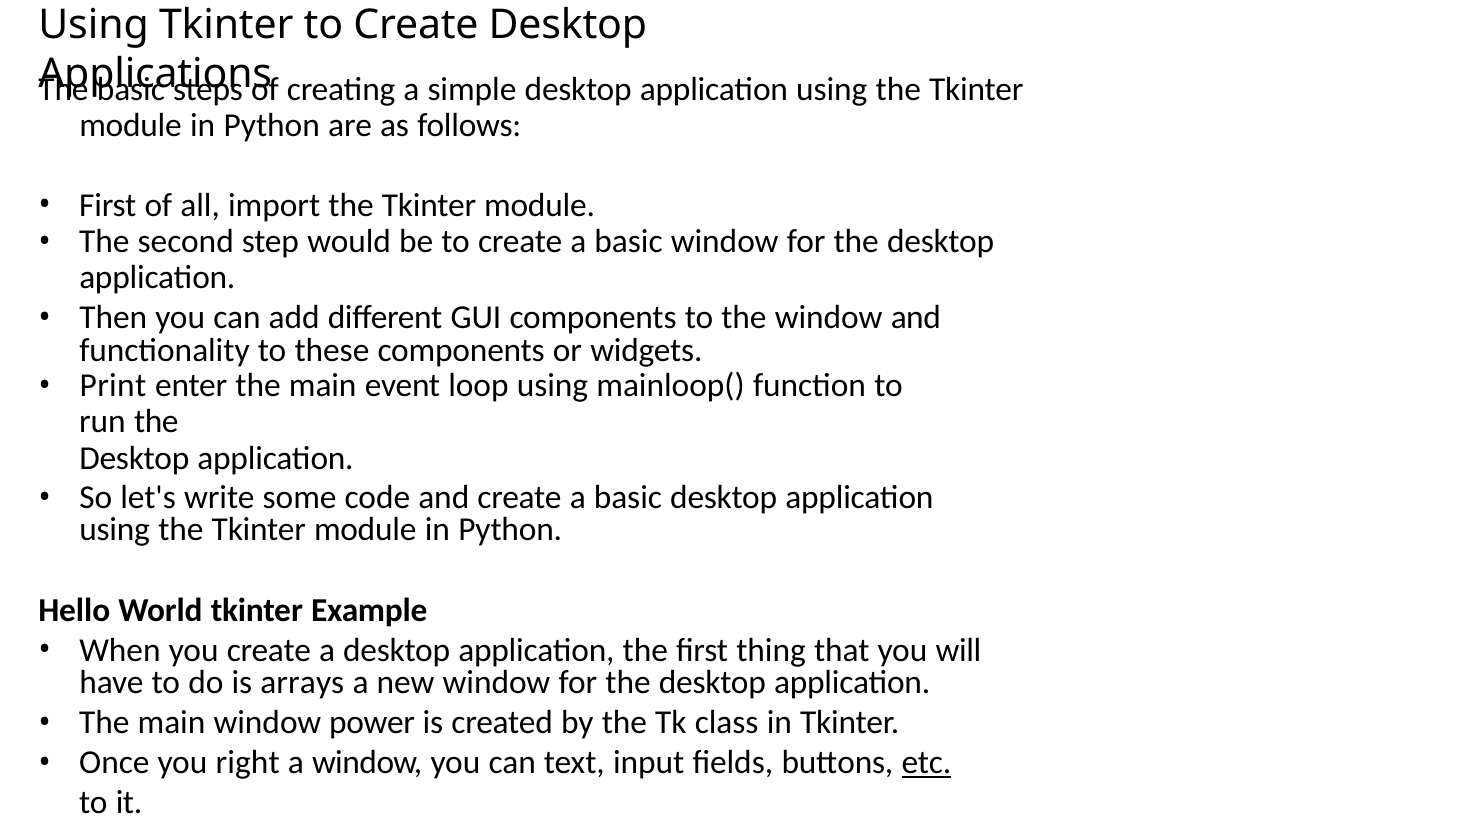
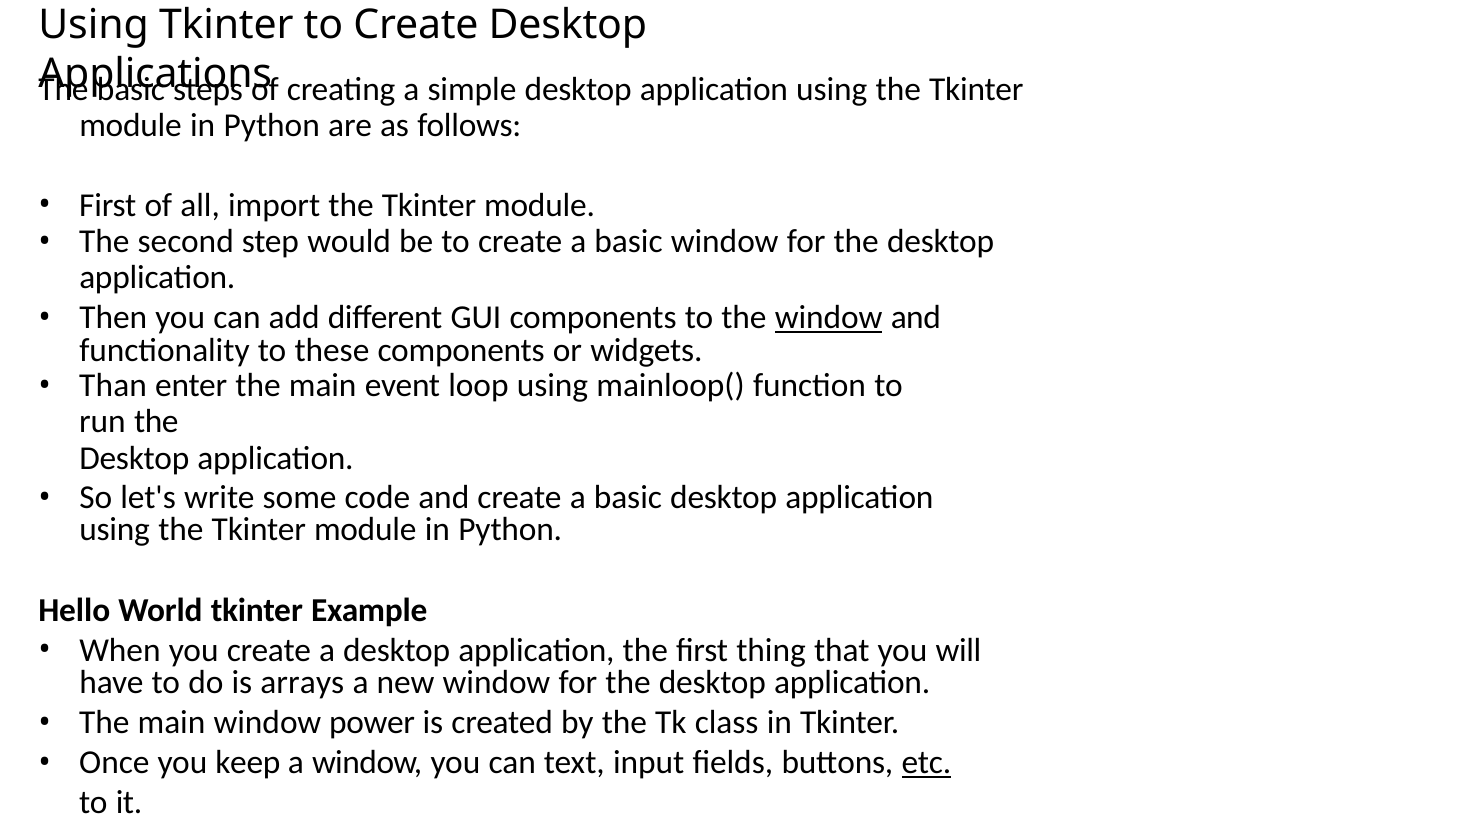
window underline: none -> present (829, 318)
Print: Print -> Than (113, 386)
right: right -> keep (248, 763)
